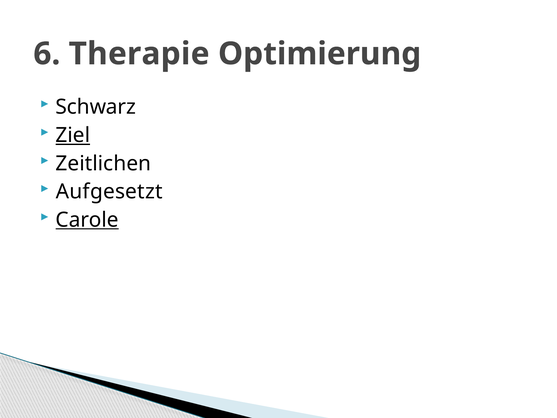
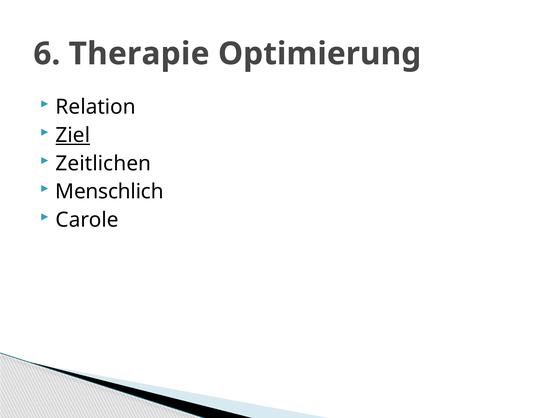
Schwarz: Schwarz -> Relation (96, 107)
Aufgesetzt: Aufgesetzt -> Menschlich (109, 192)
Carole underline: present -> none (87, 220)
